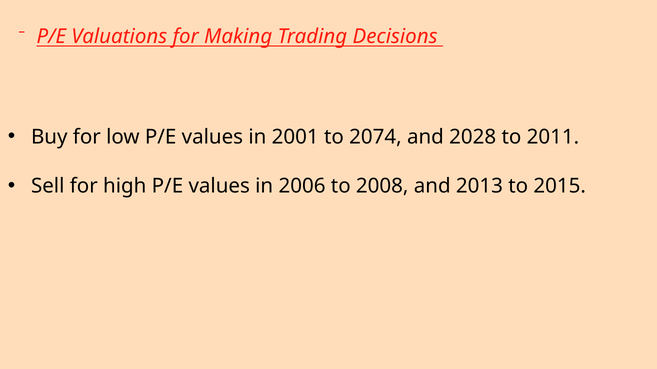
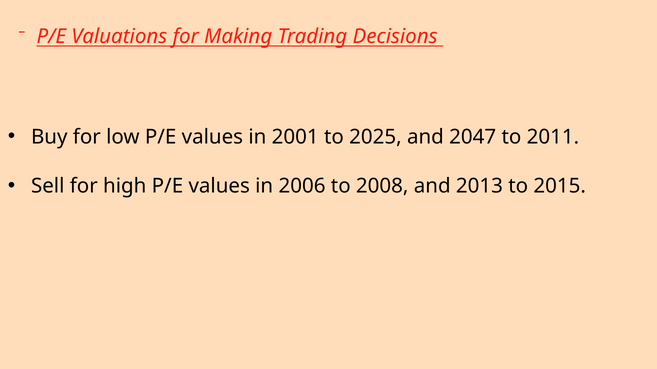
2074: 2074 -> 2025 (375, 137)
2028: 2028 -> 2047 (473, 137)
